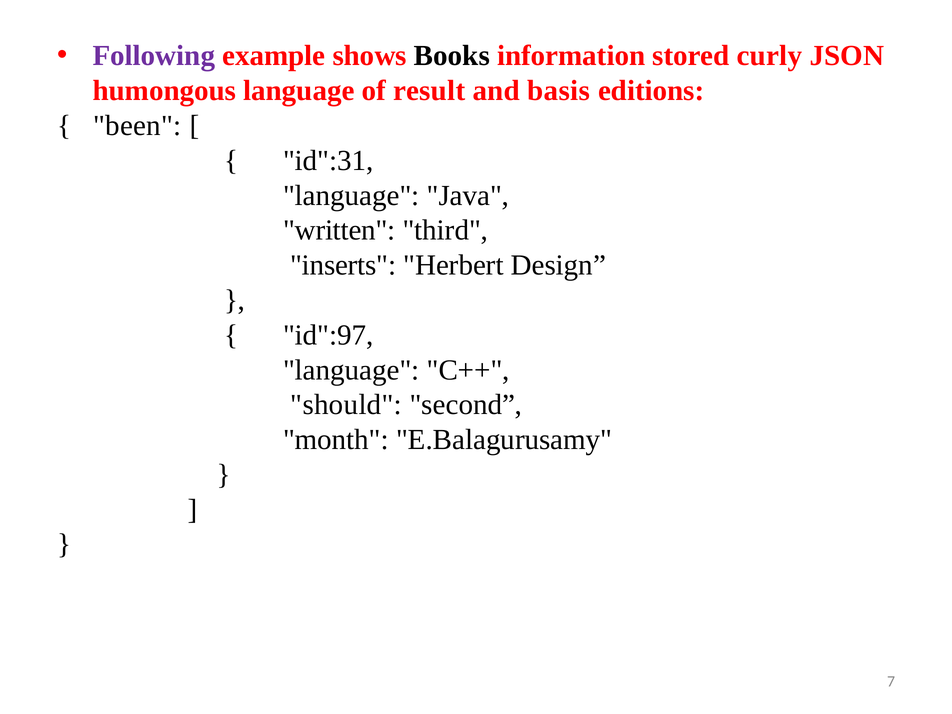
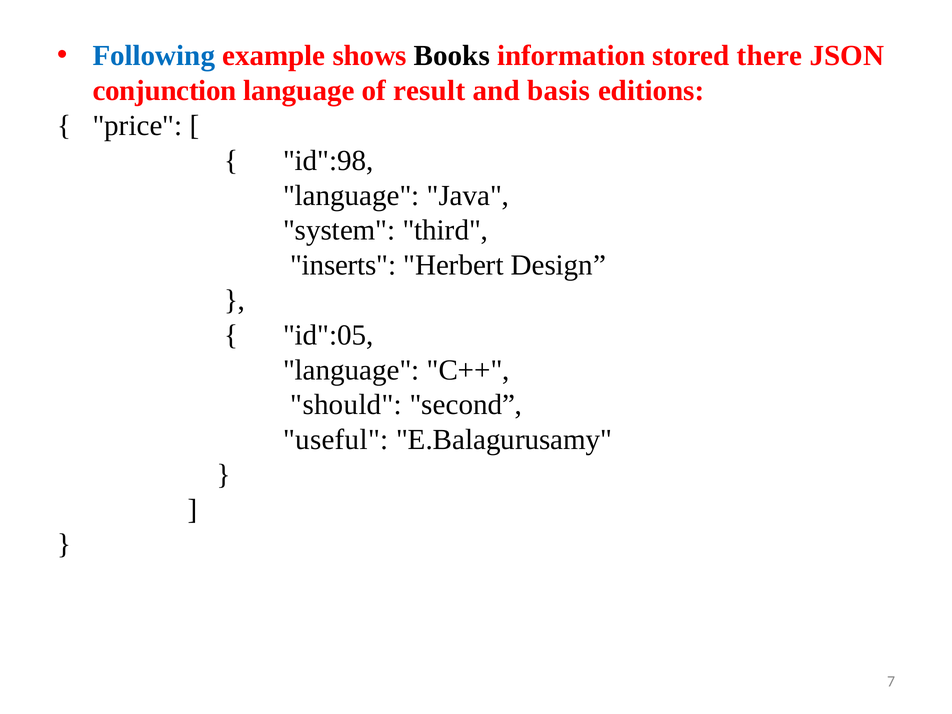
Following colour: purple -> blue (154, 56)
curly: curly -> there (769, 56)
humongous: humongous -> conjunction (165, 91)
been: been -> price (137, 126)
id":31: id":31 -> id":98 (328, 161)
written: written -> system (339, 230)
id":97: id":97 -> id":05 (328, 335)
month: month -> useful (336, 440)
